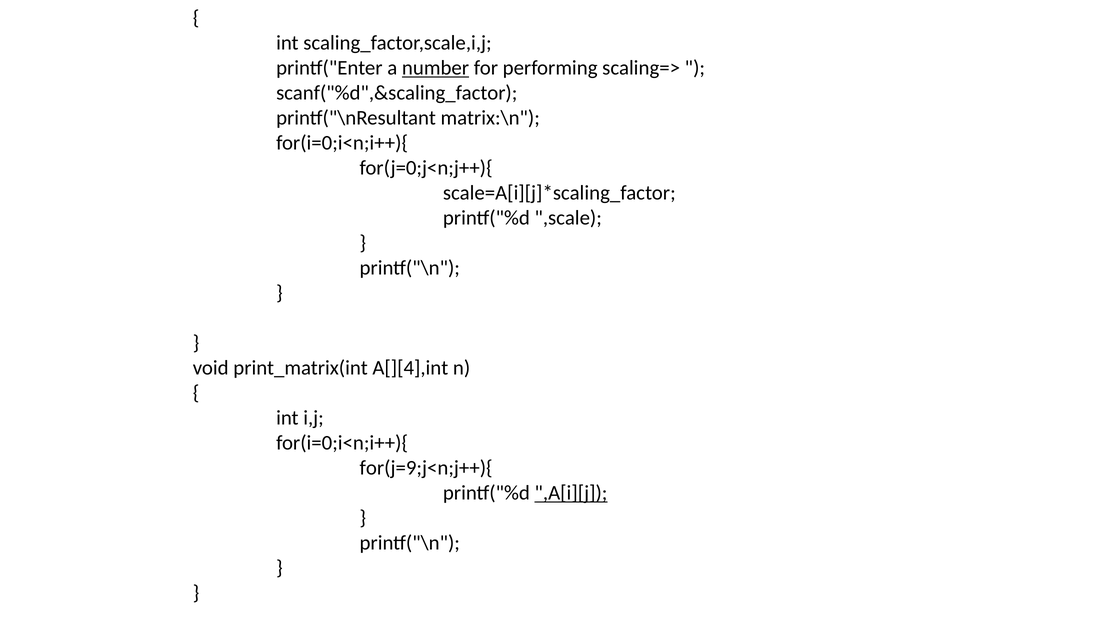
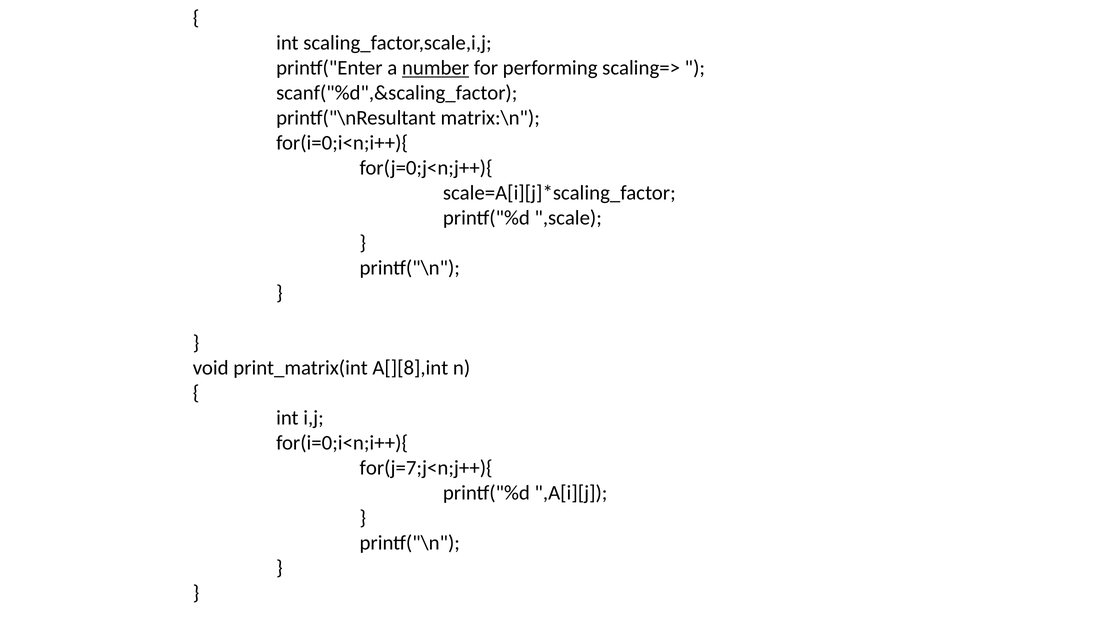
A[][4],int: A[][4],int -> A[][8],int (410, 368)
for(j=9;j<n;j++){: for(j=9;j<n;j++){ -> for(j=7;j<n;j++){ (426, 468)
,A[i][j underline: present -> none (571, 493)
